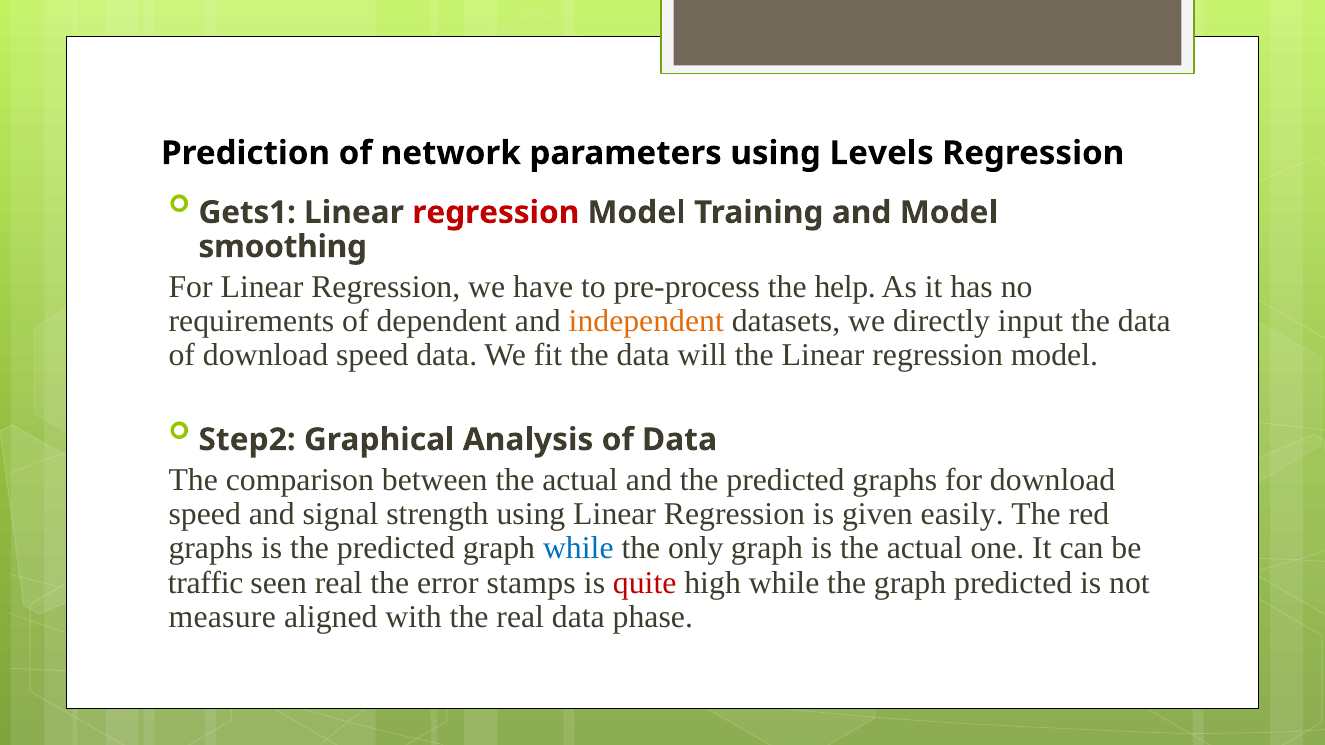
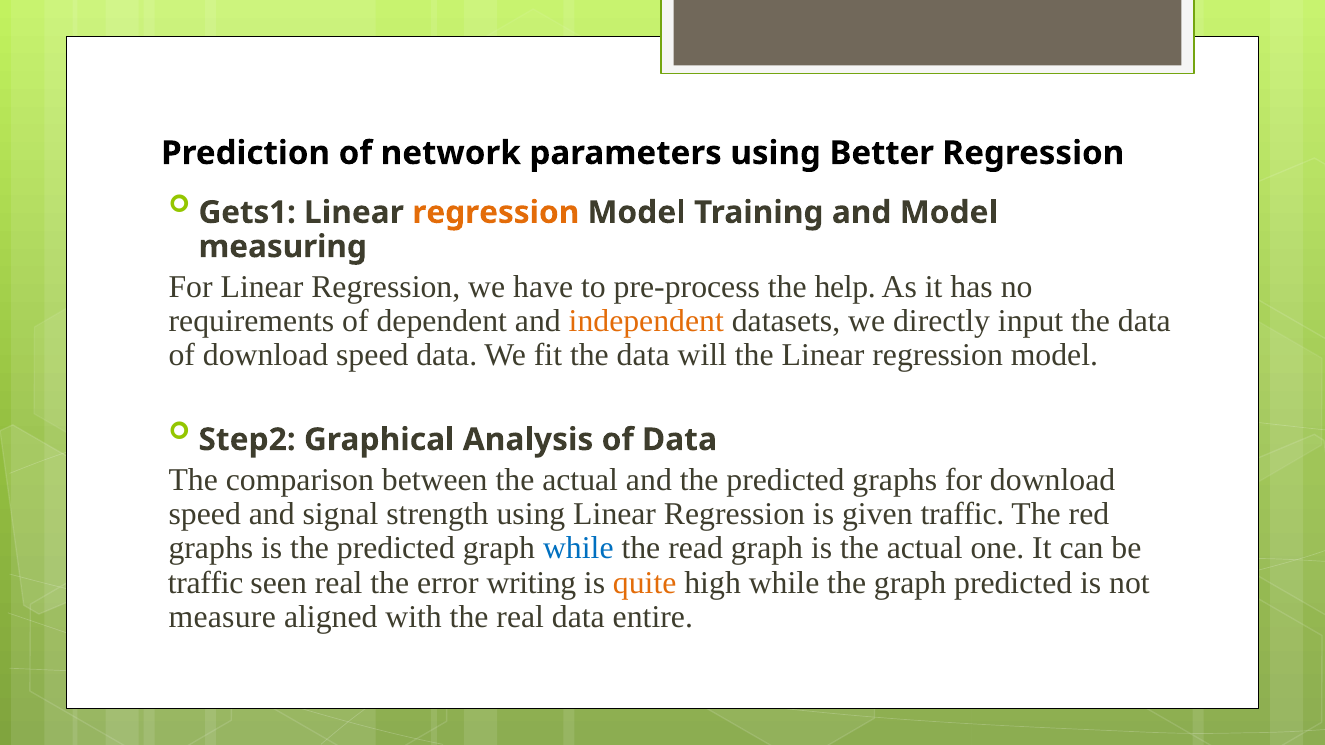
Levels: Levels -> Better (882, 153)
regression colour: red -> orange (496, 213)
smoothing: smoothing -> measuring (283, 247)
given easily: easily -> traffic (962, 514)
only: only -> read (696, 549)
stamps: stamps -> writing (531, 583)
quite colour: red -> orange (645, 583)
phase: phase -> entire (653, 617)
